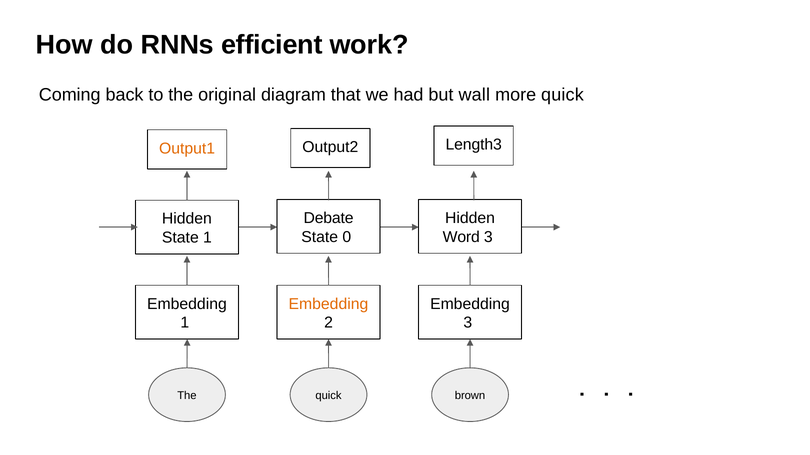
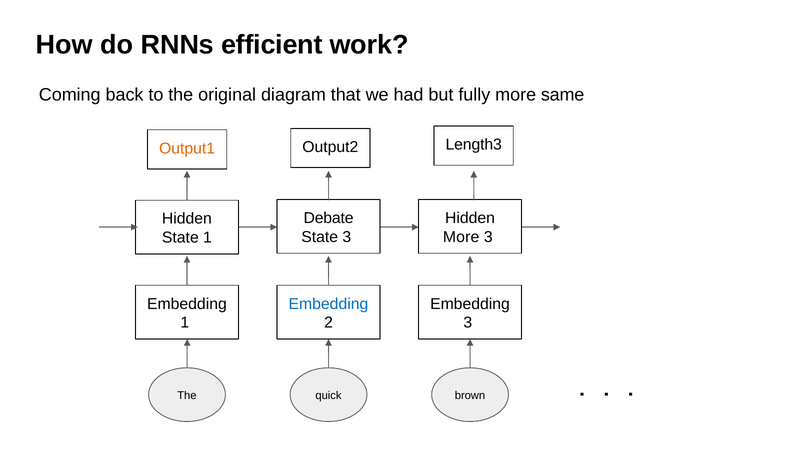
wall: wall -> fully (474, 95)
more quick: quick -> same (563, 95)
State 0: 0 -> 3 (347, 237)
Word: Word -> More (461, 237)
Embedding colour: orange -> blue (328, 304)
